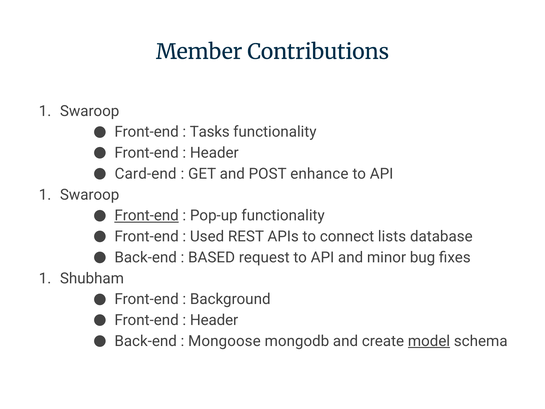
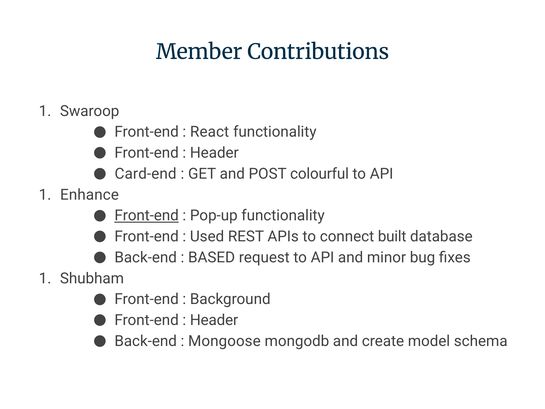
Tasks: Tasks -> React (210, 132)
enhance: enhance -> colourful (320, 174)
Swaroop: Swaroop -> Enhance (90, 195)
lists: lists -> built (392, 236)
model underline: present -> none (429, 341)
